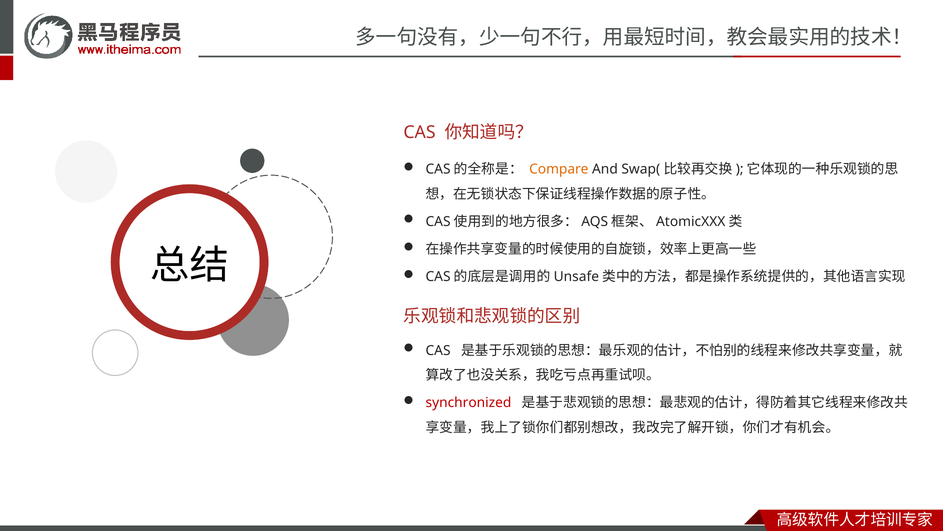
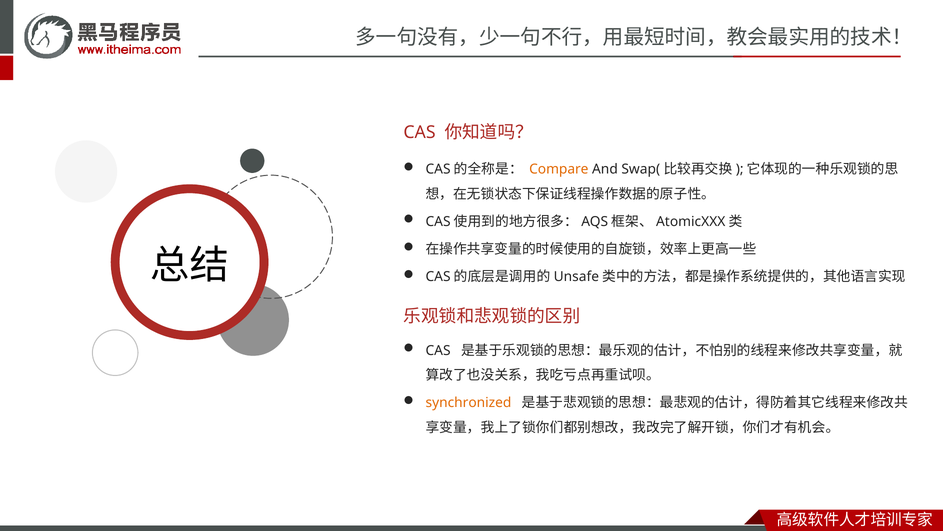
synchronized colour: red -> orange (468, 402)
